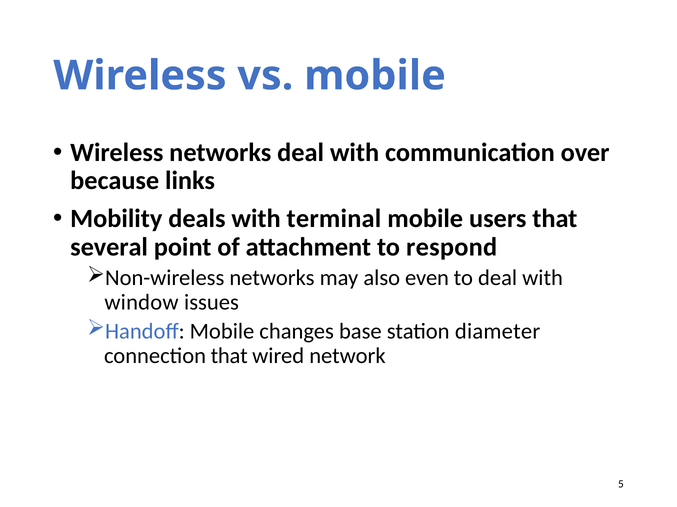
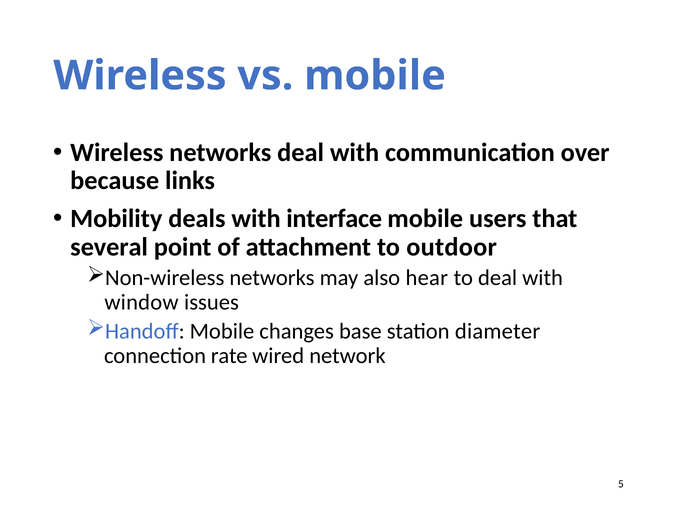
terminal: terminal -> interface (334, 219)
respond: respond -> outdoor (452, 247)
even: even -> hear (427, 278)
connection that: that -> rate (229, 356)
